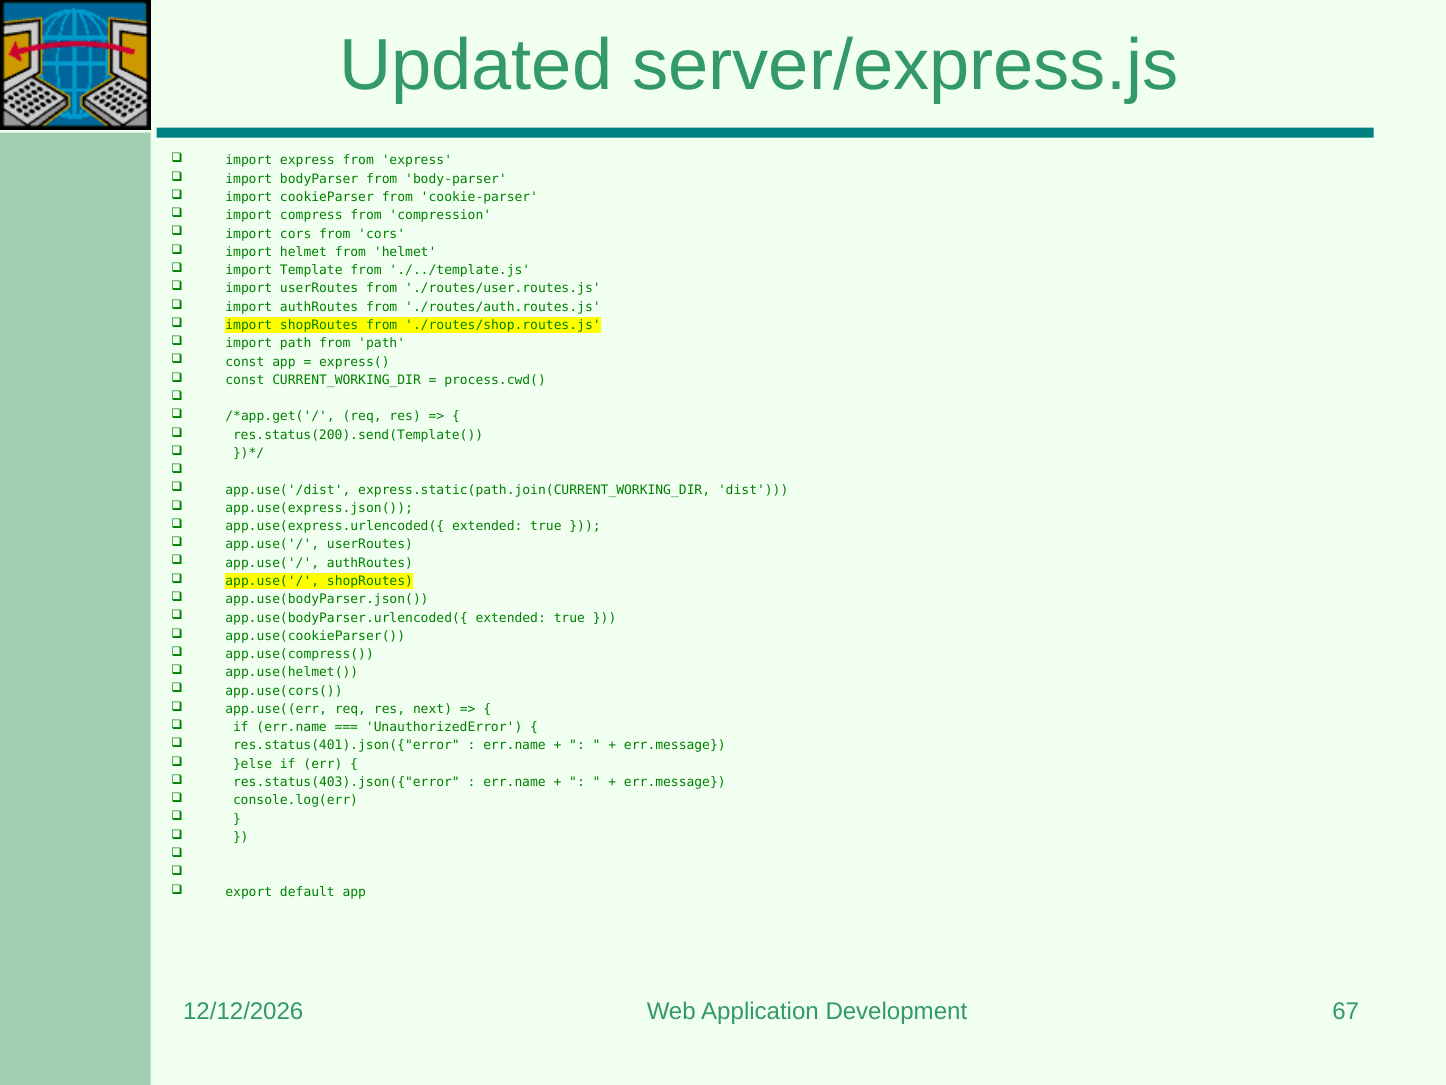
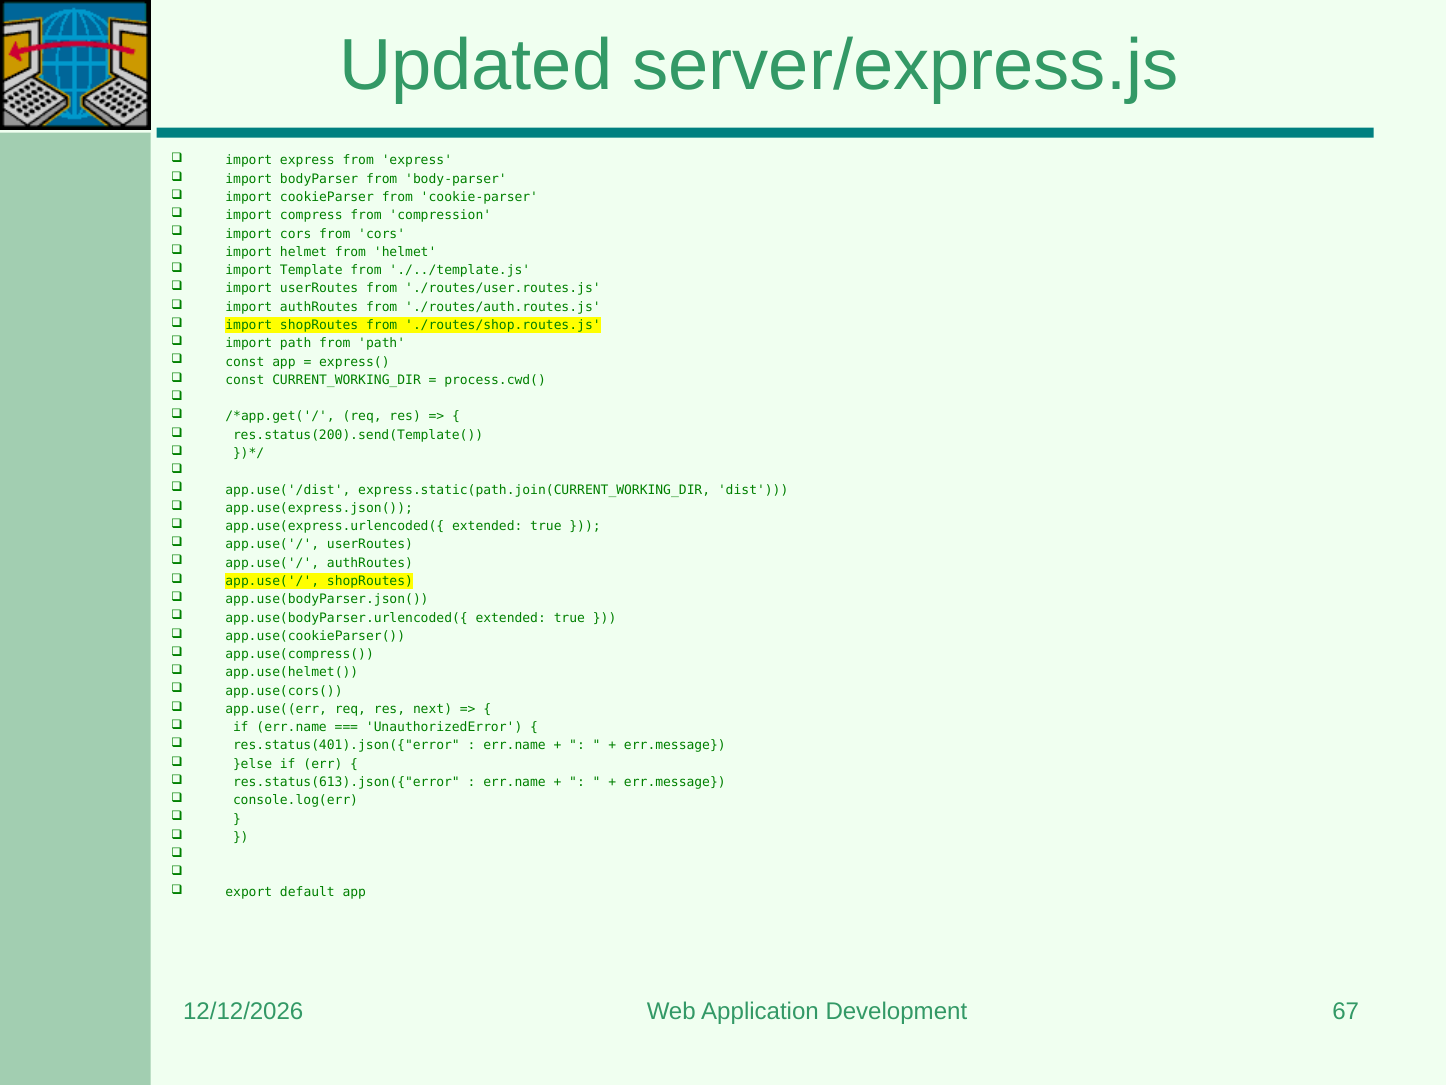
res.status(403).json({"error: res.status(403).json({"error -> res.status(613).json({"error (346, 782)
